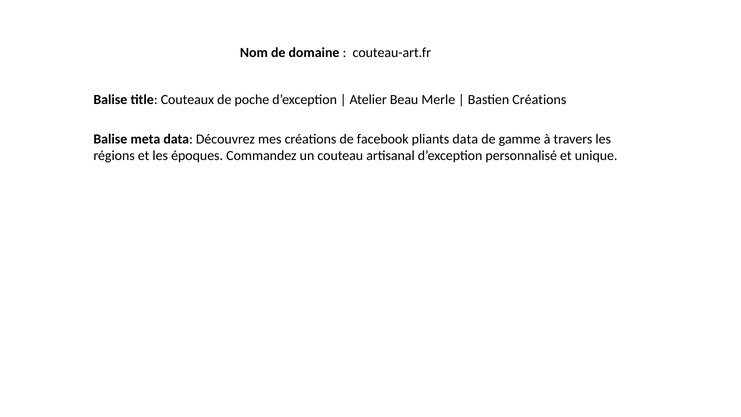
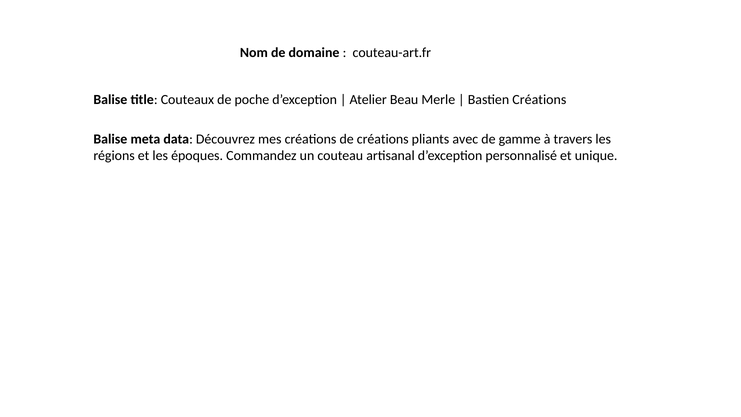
de facebook: facebook -> créations (383, 139)
pliants data: data -> avec (465, 139)
